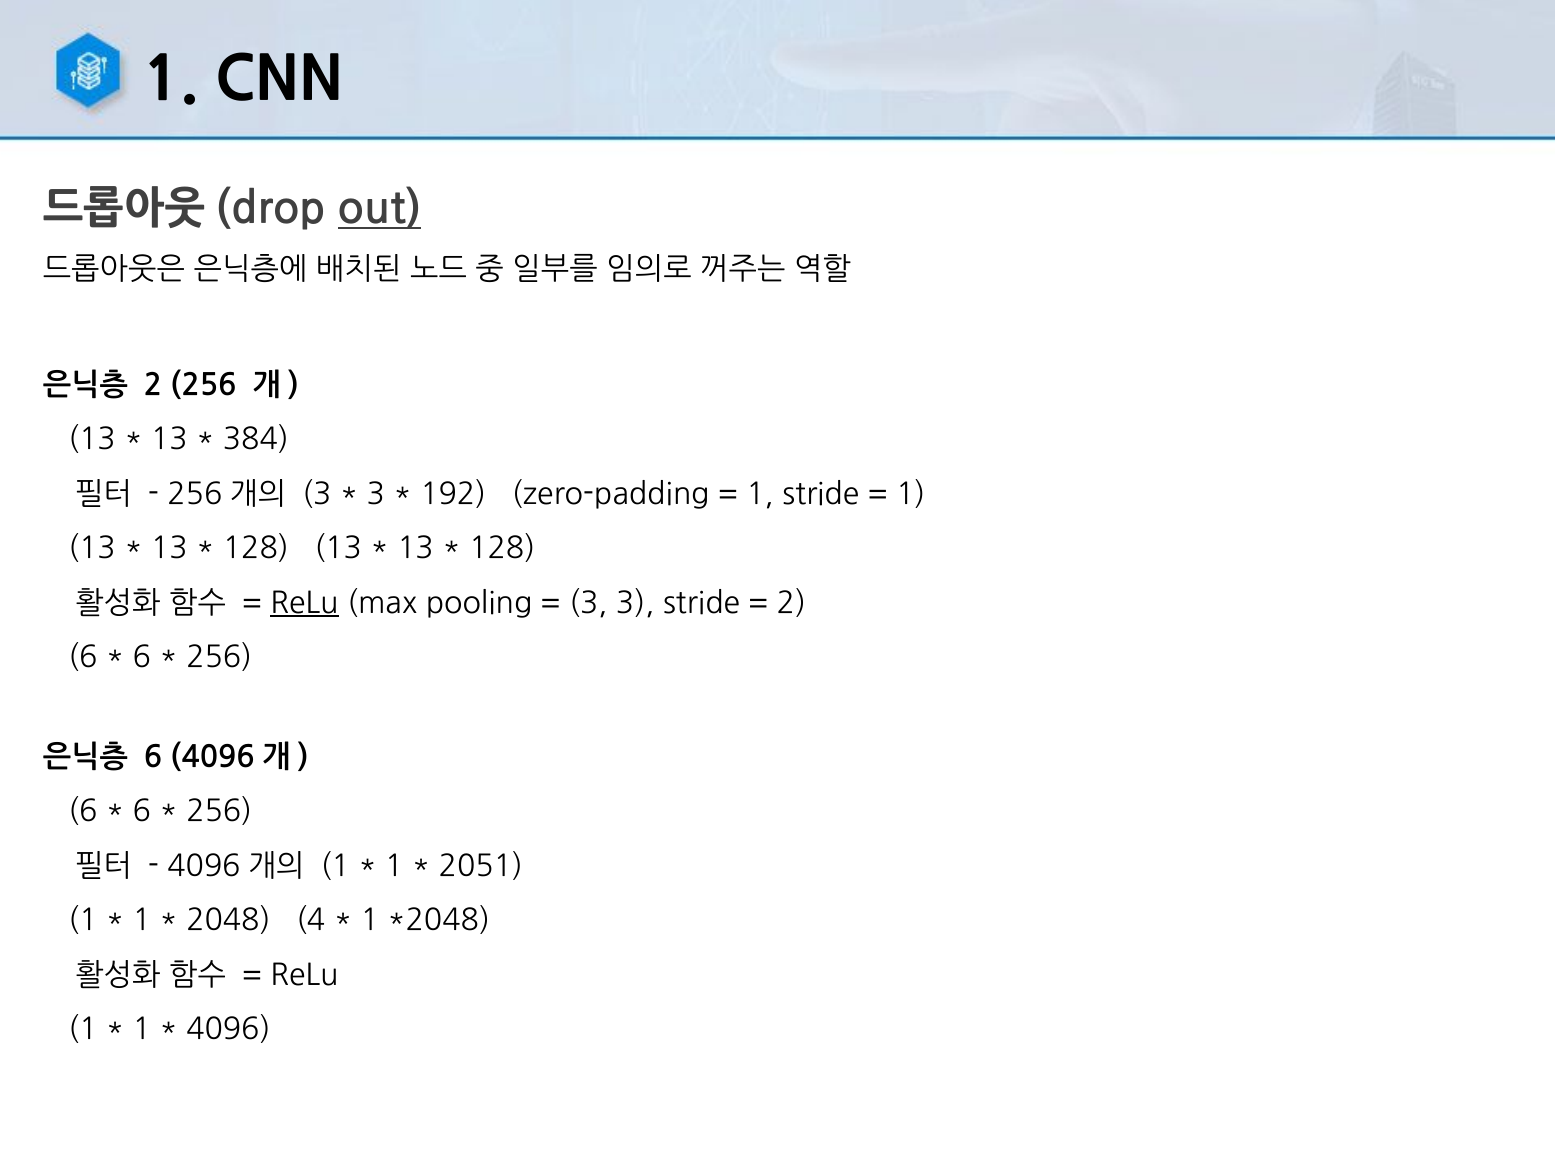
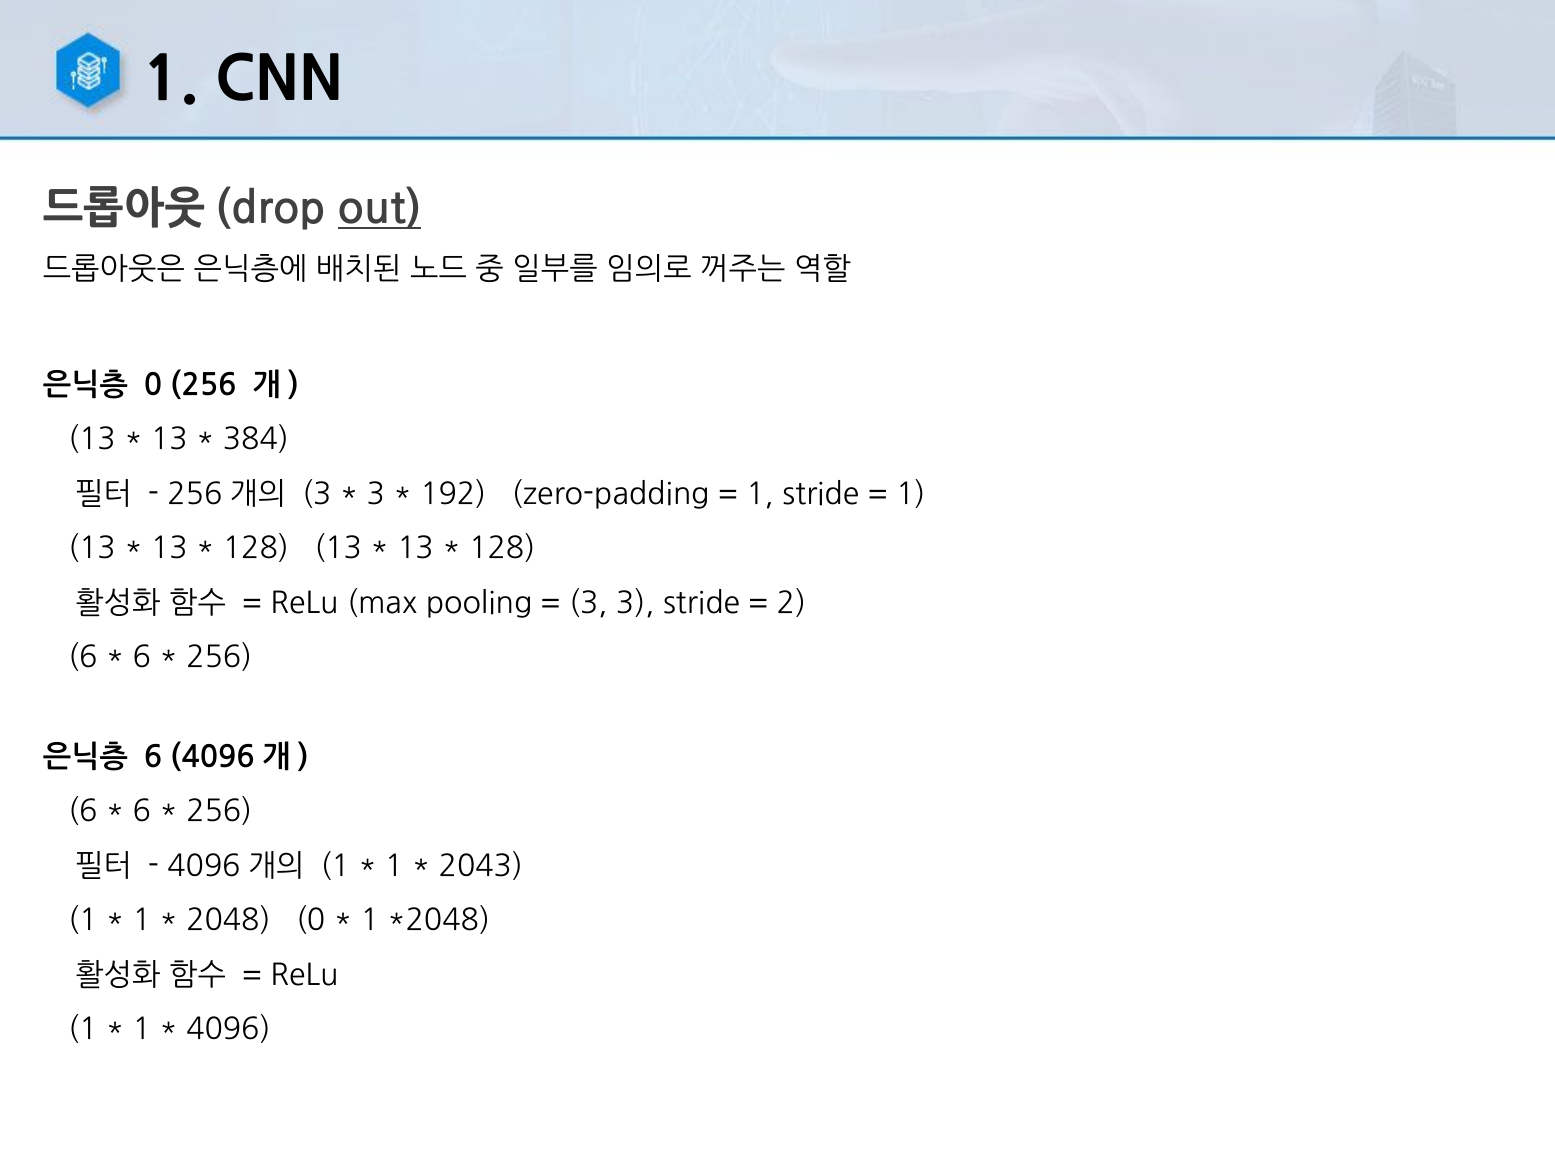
2: 2 -> 0 (153, 385)
ReLu underline: present -> none (304, 603)
2051: 2051 -> 2043 (481, 866)
2048 4: 4 -> 0 (311, 920)
